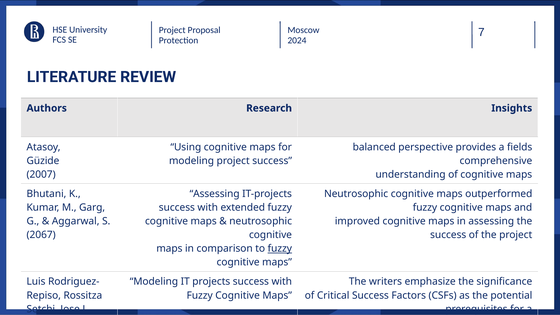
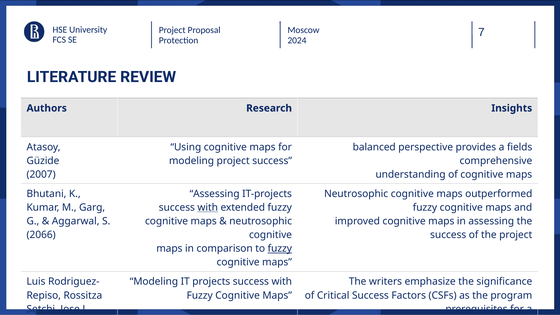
with underline: none -> present (208, 207)
2067: 2067 -> 2066 (41, 235)
potential: potential -> program (511, 295)
